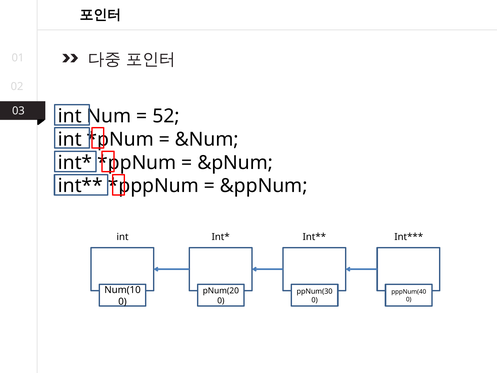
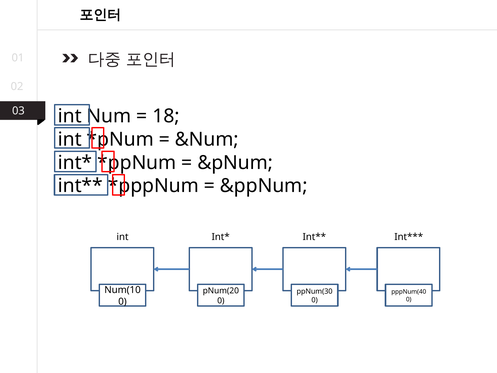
52: 52 -> 18 (166, 116)
